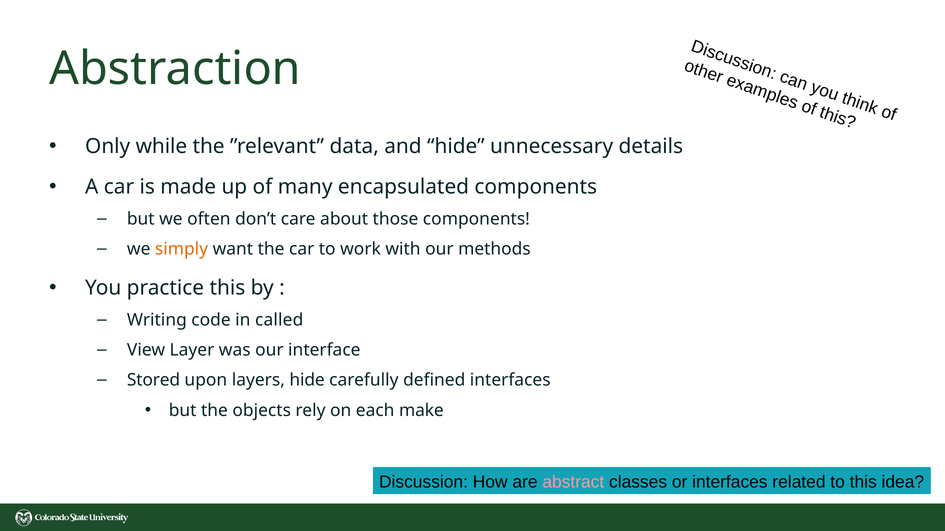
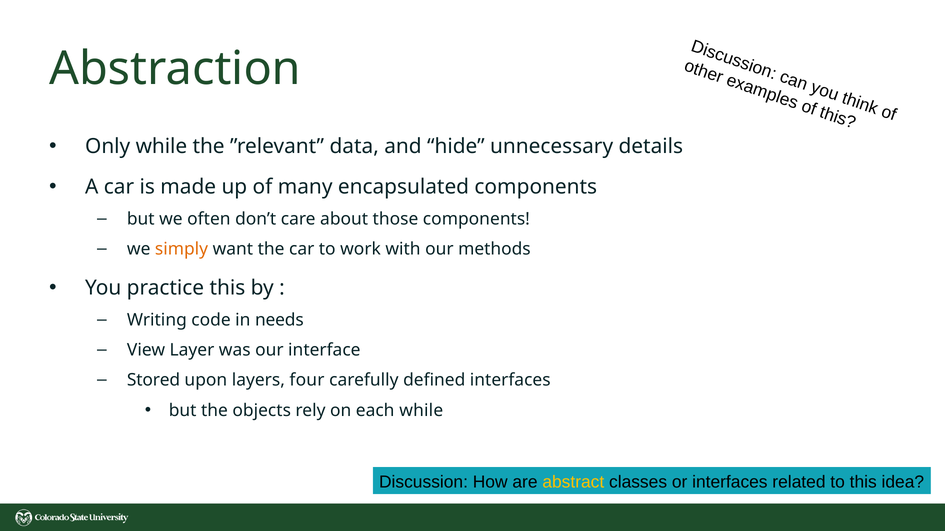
called: called -> needs (279, 320)
layers hide: hide -> four (307, 381)
each make: make -> while (421, 411)
abstract colour: pink -> yellow (573, 482)
